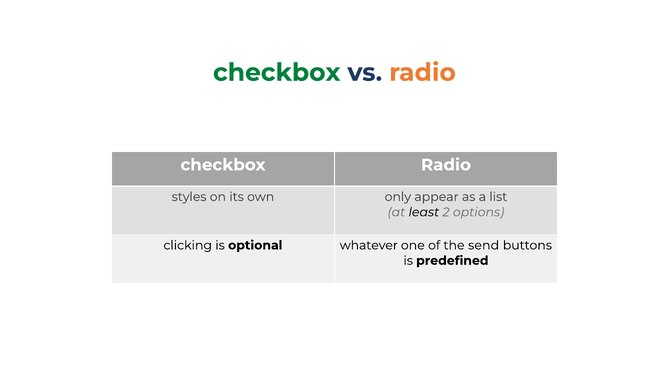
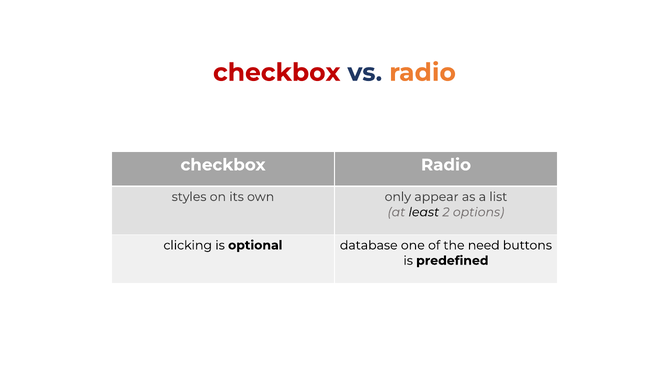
checkbox colour: green -> red (277, 72)
whatever: whatever -> database (369, 245)
send: send -> need (484, 245)
